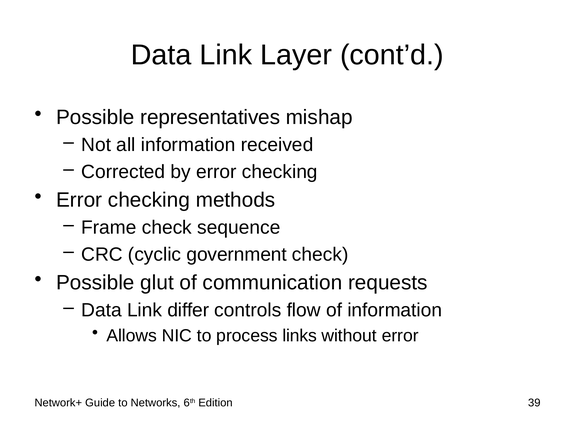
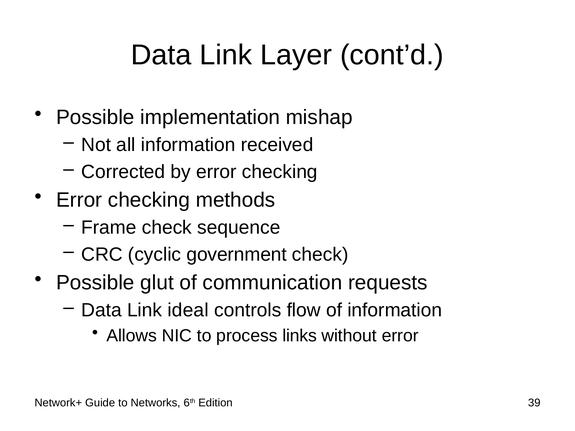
representatives: representatives -> implementation (210, 117)
differ: differ -> ideal (188, 310)
